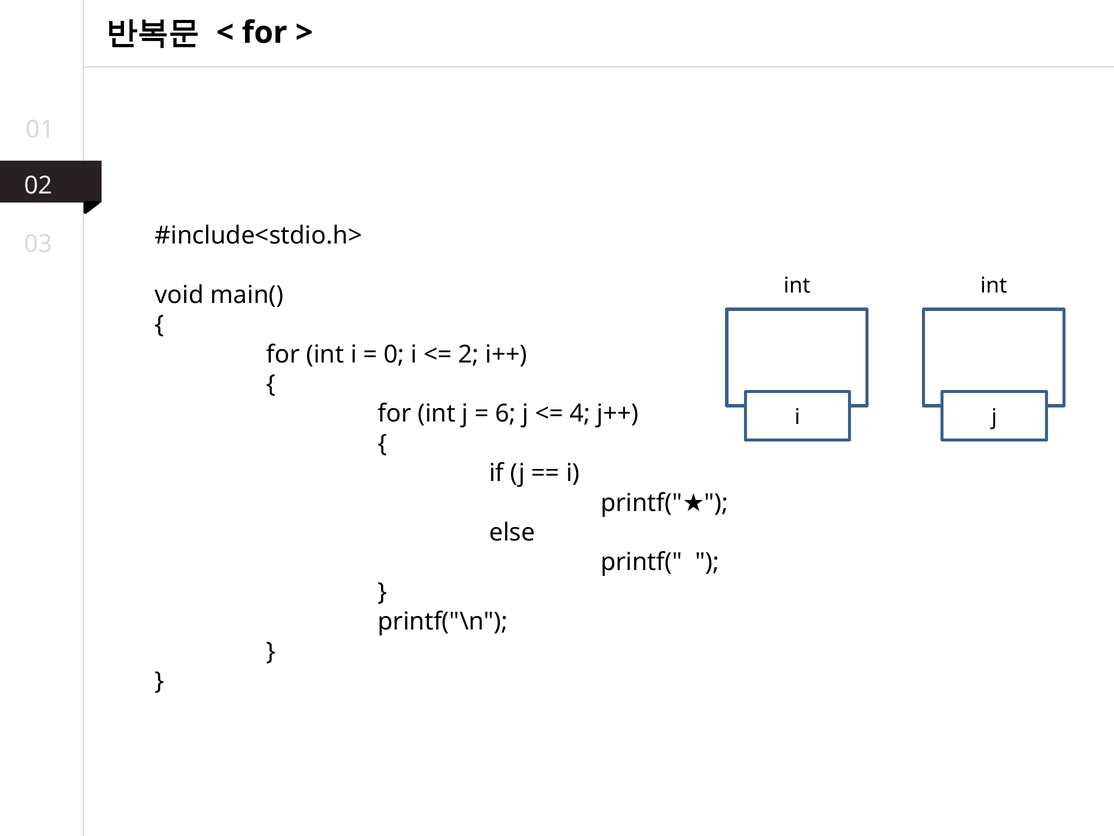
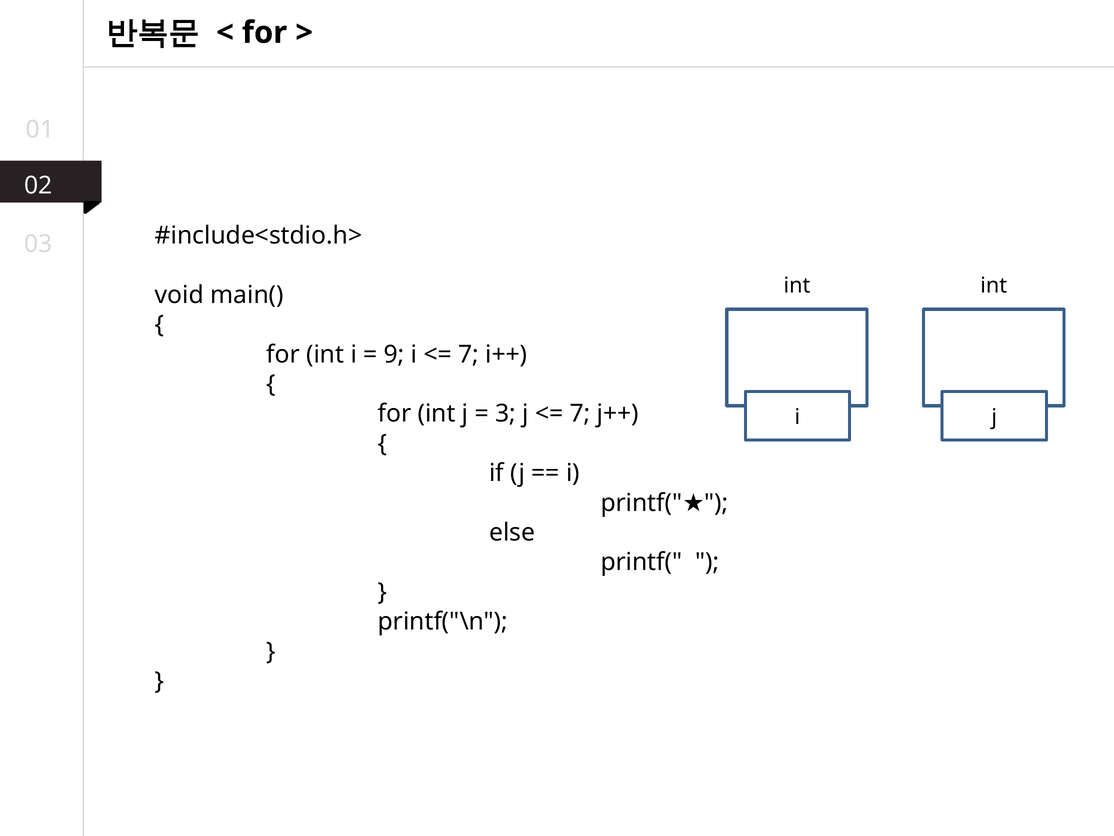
0: 0 -> 9 (394, 354)
2: 2 -> 7 (469, 354)
6: 6 -> 3 (506, 414)
4: 4 -> 7 (580, 414)
